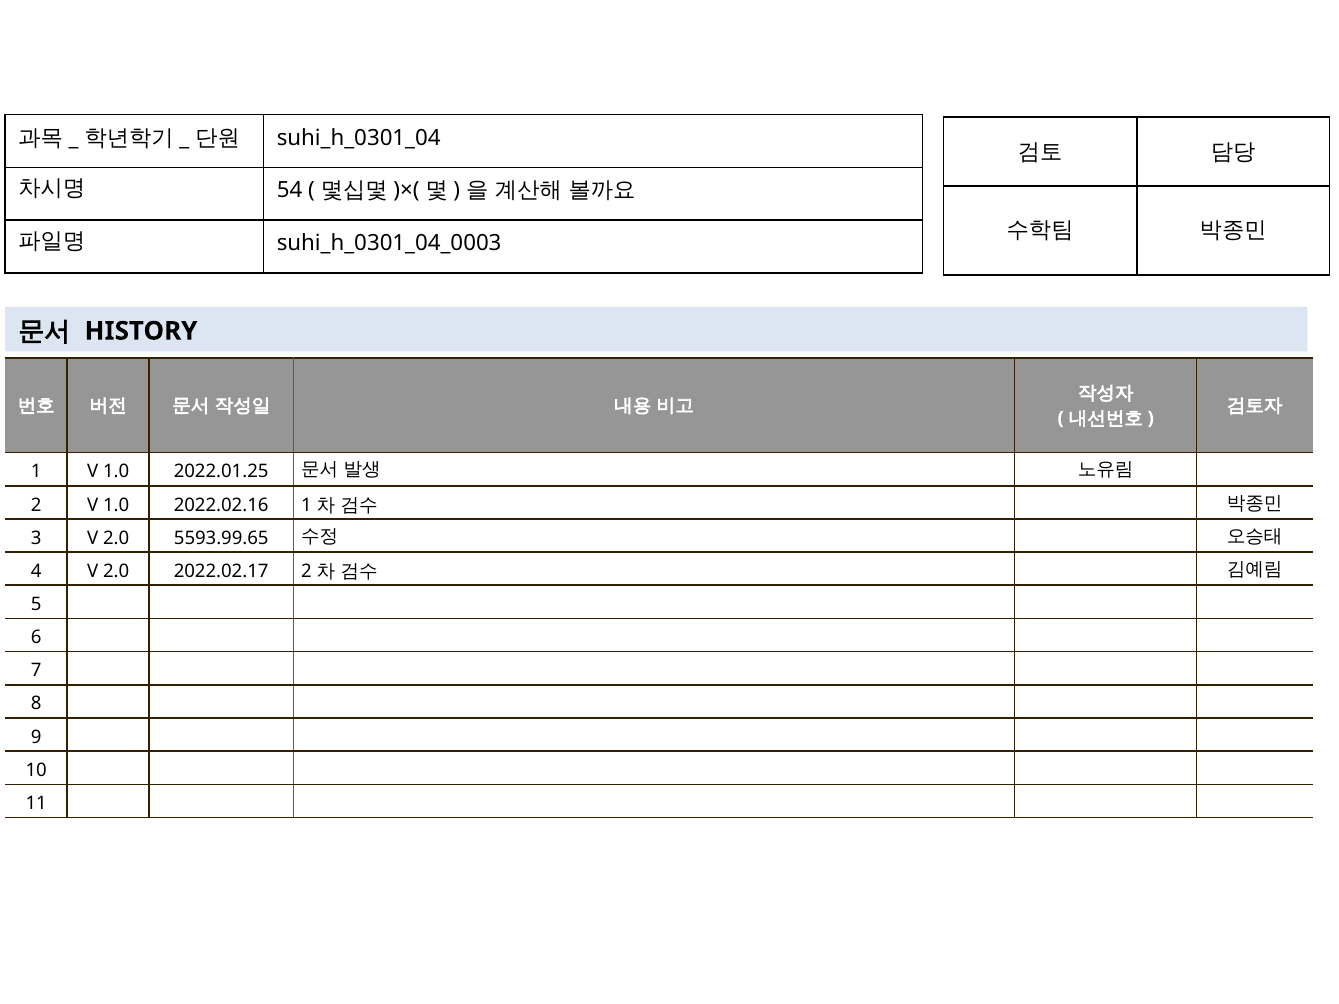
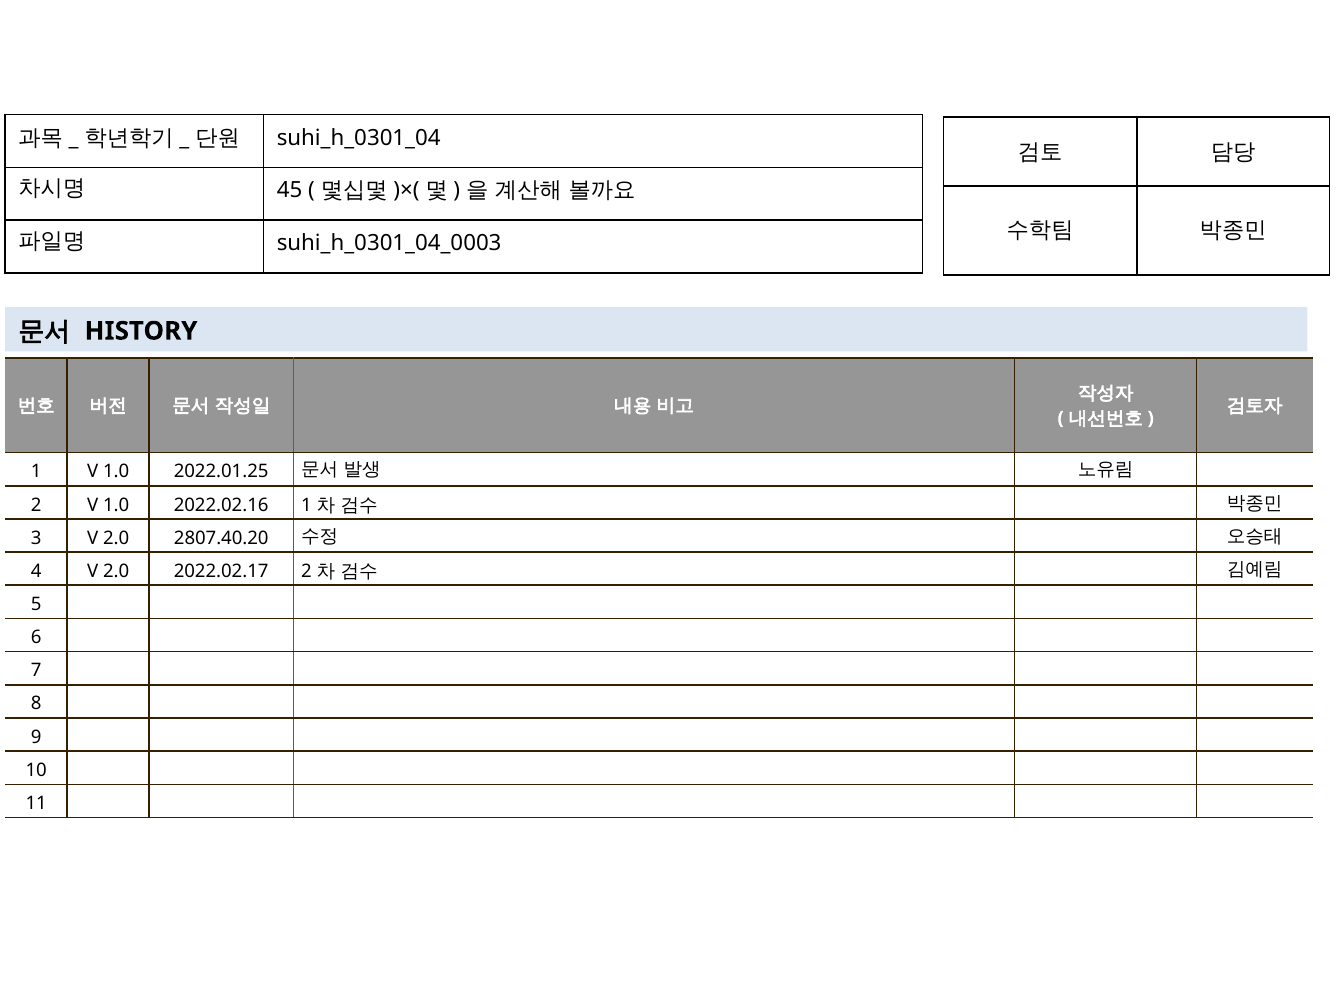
54: 54 -> 45 (290, 191)
5593.99.65: 5593.99.65 -> 2807.40.20 (221, 538)
